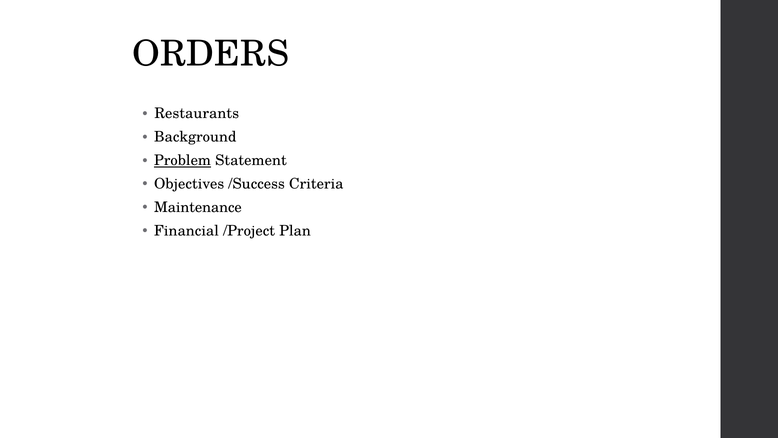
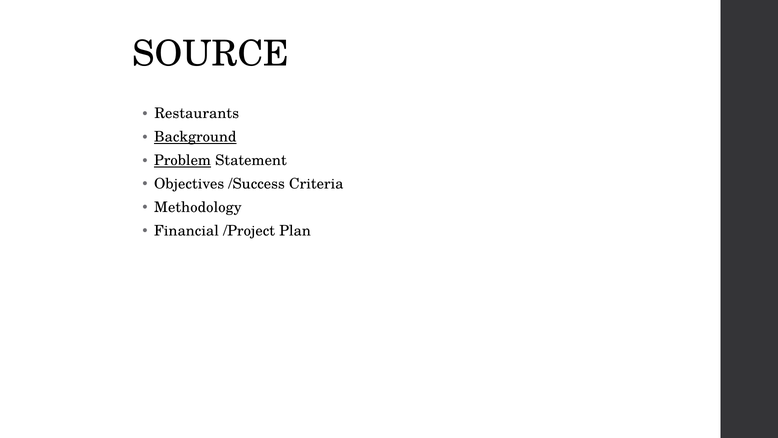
ORDERS: ORDERS -> SOURCE (211, 54)
Background underline: none -> present (195, 137)
Maintenance: Maintenance -> Methodology (198, 207)
